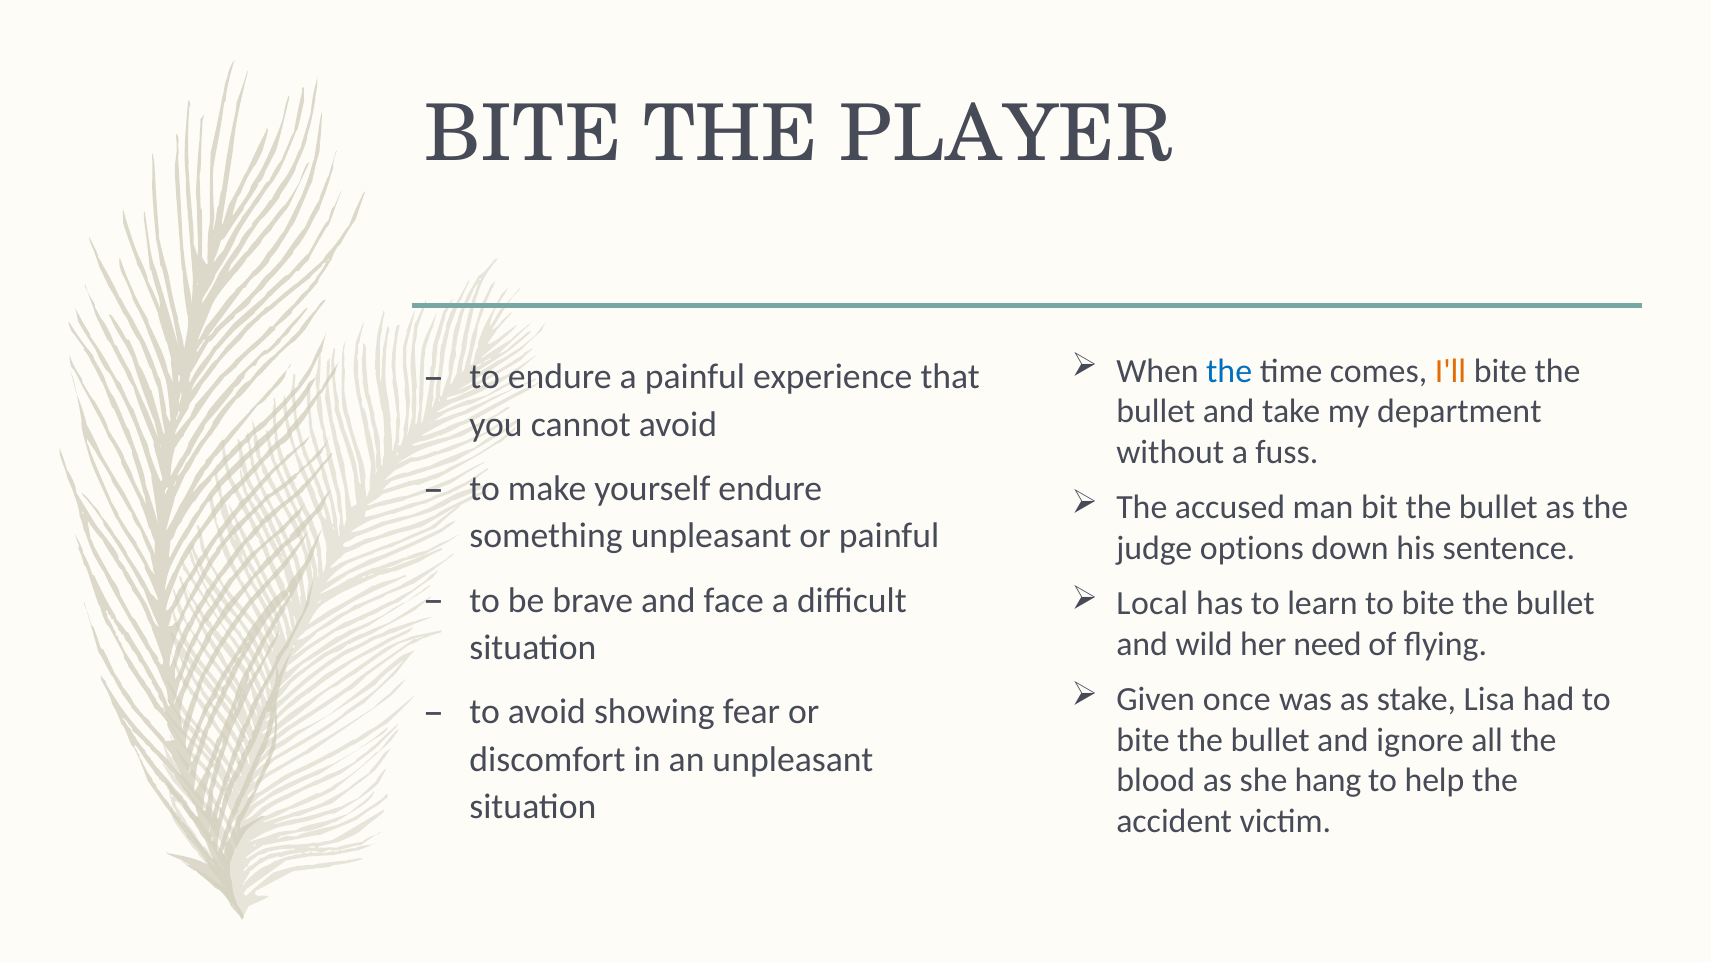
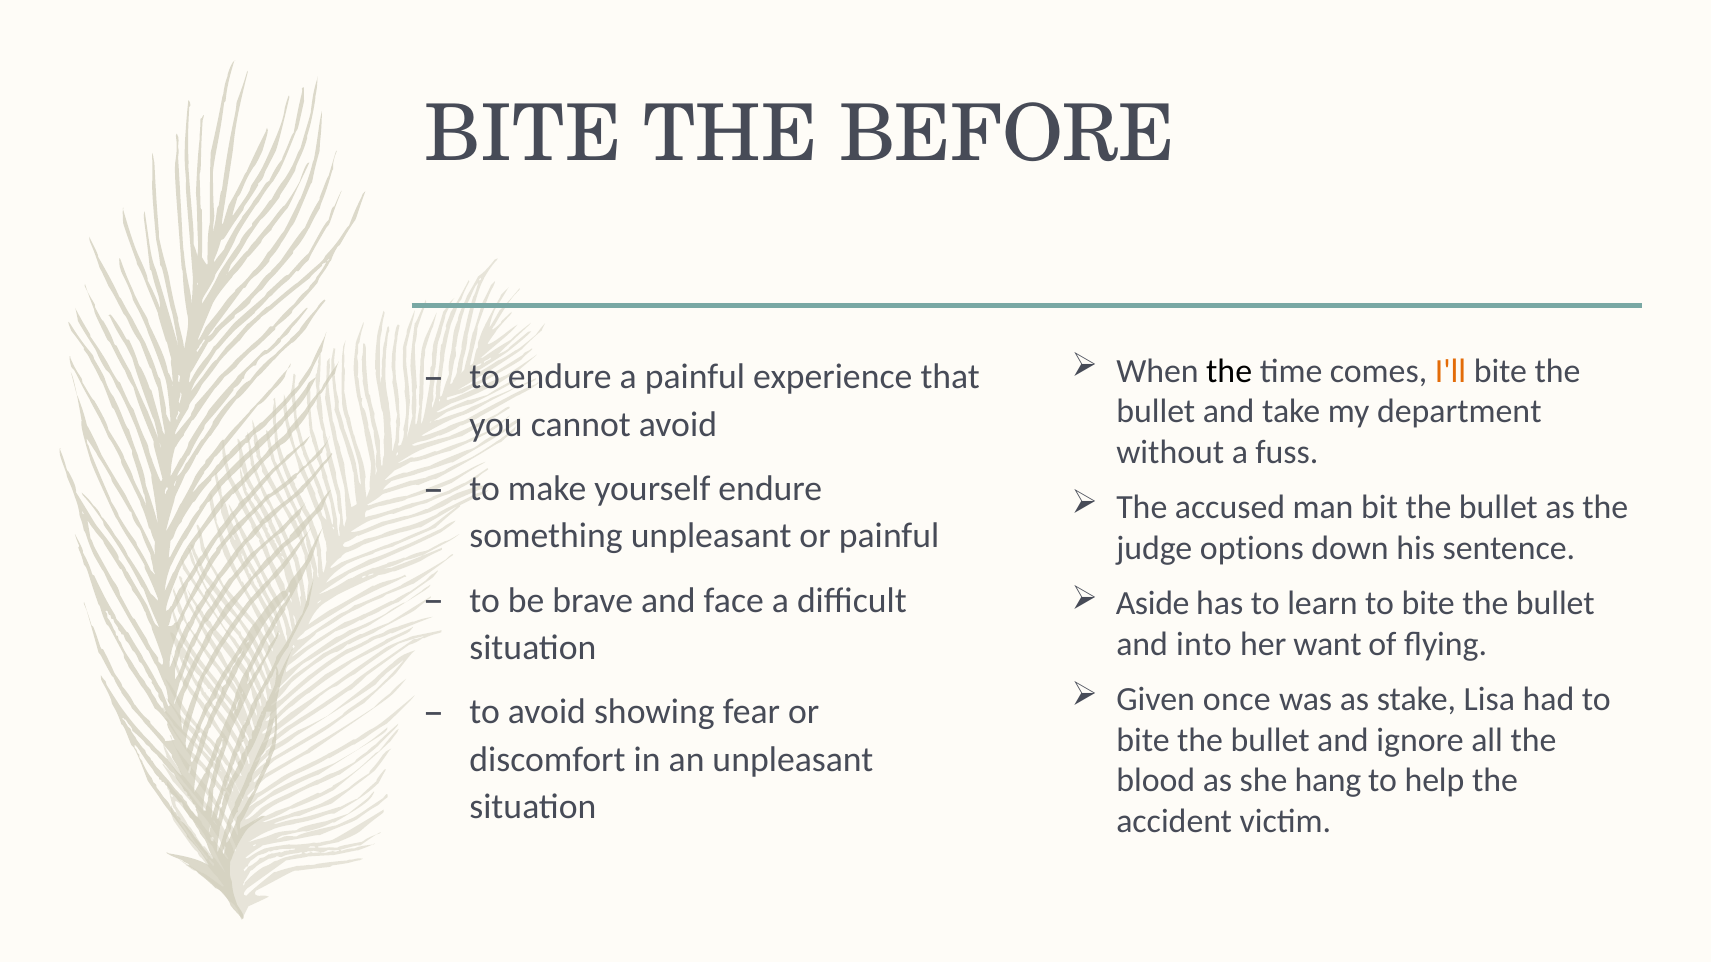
PLAYER: PLAYER -> BEFORE (1007, 135)
the colour: blue -> black (1229, 371)
Local: Local -> Aside (1153, 604)
wild: wild -> into (1204, 644)
need: need -> want (1328, 644)
